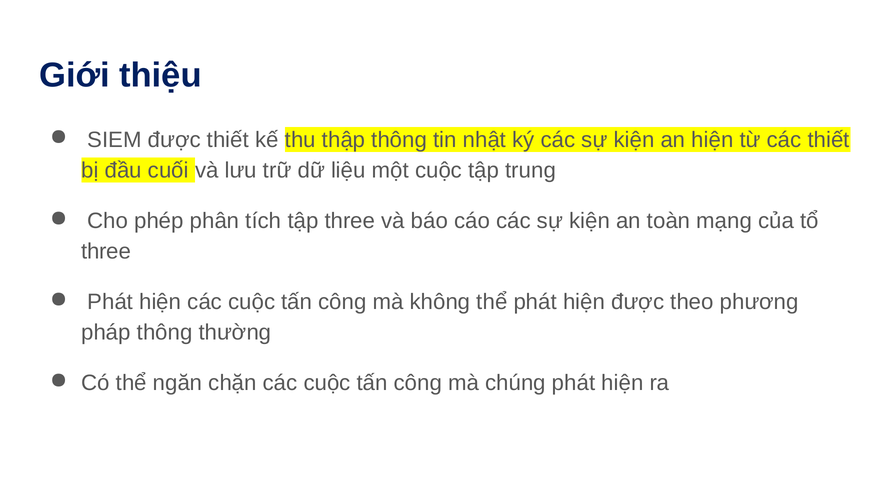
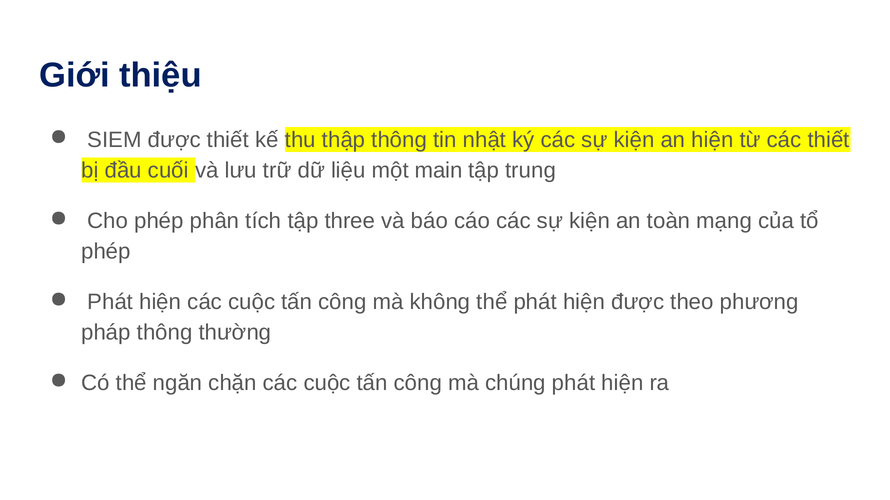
một cuộc: cuộc -> main (439, 171)
three: three -> phép (106, 252)
